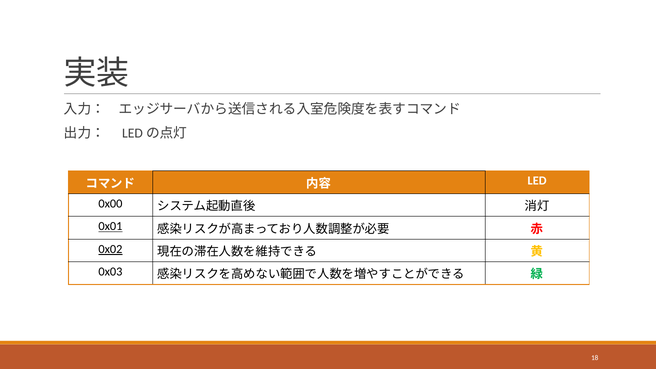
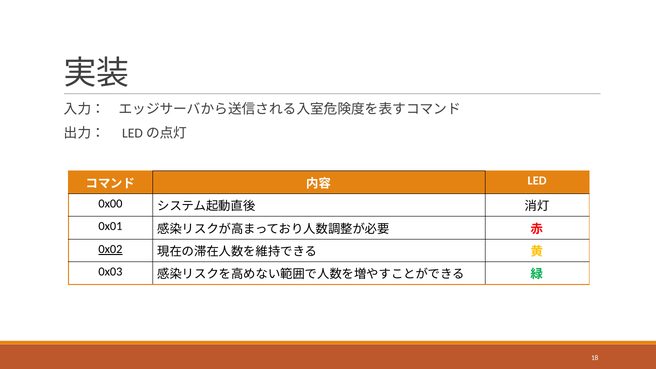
0x01 underline: present -> none (110, 226)
